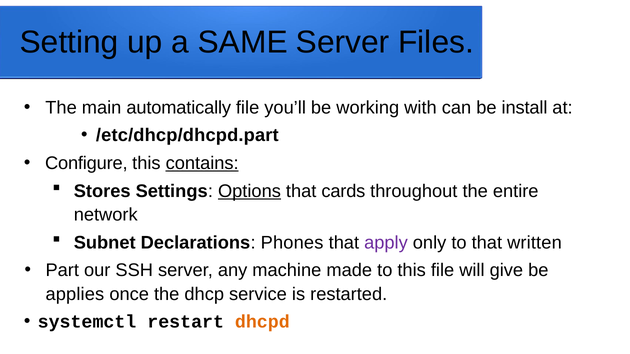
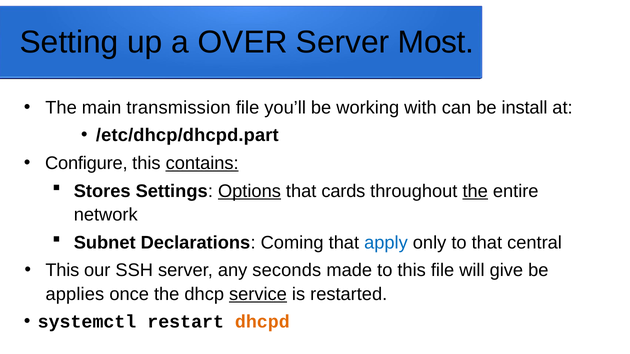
SAME: SAME -> OVER (243, 43)
Files: Files -> Most (436, 43)
automatically: automatically -> transmission (179, 108)
the underline: none -> present (475, 191)
Phones: Phones -> Coming (292, 243)
apply colour: purple -> blue (386, 243)
written: written -> central (535, 243)
Part: Part -> This (62, 271)
machine: machine -> seconds (287, 271)
service underline: none -> present (258, 294)
